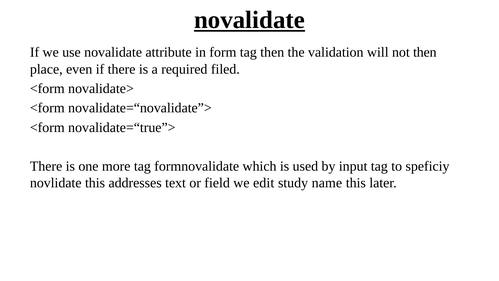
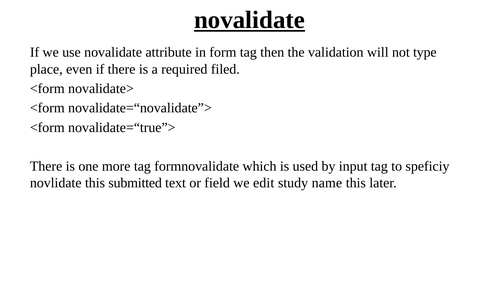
not then: then -> type (425, 52)
addresses: addresses -> submitted (135, 183)
